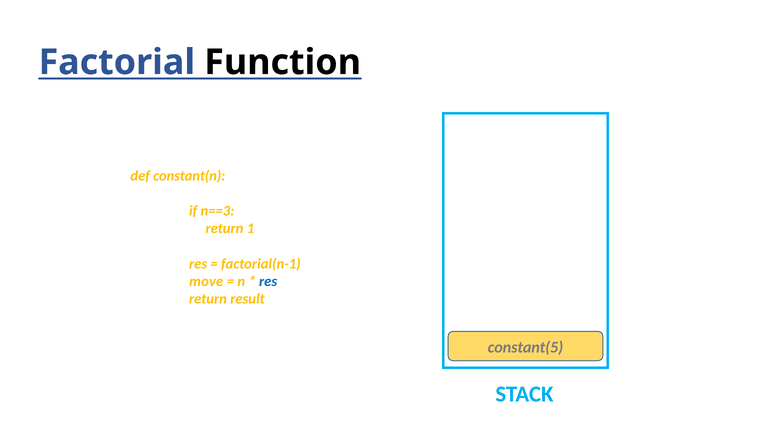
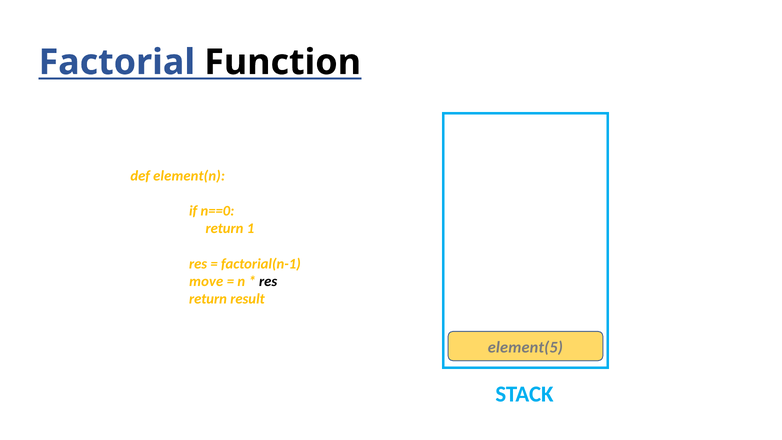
constant(n: constant(n -> element(n (189, 176)
n==3: n==3 -> n==0 (217, 211)
res colour: blue -> black (268, 281)
constant(5: constant(5 -> element(5 (525, 347)
